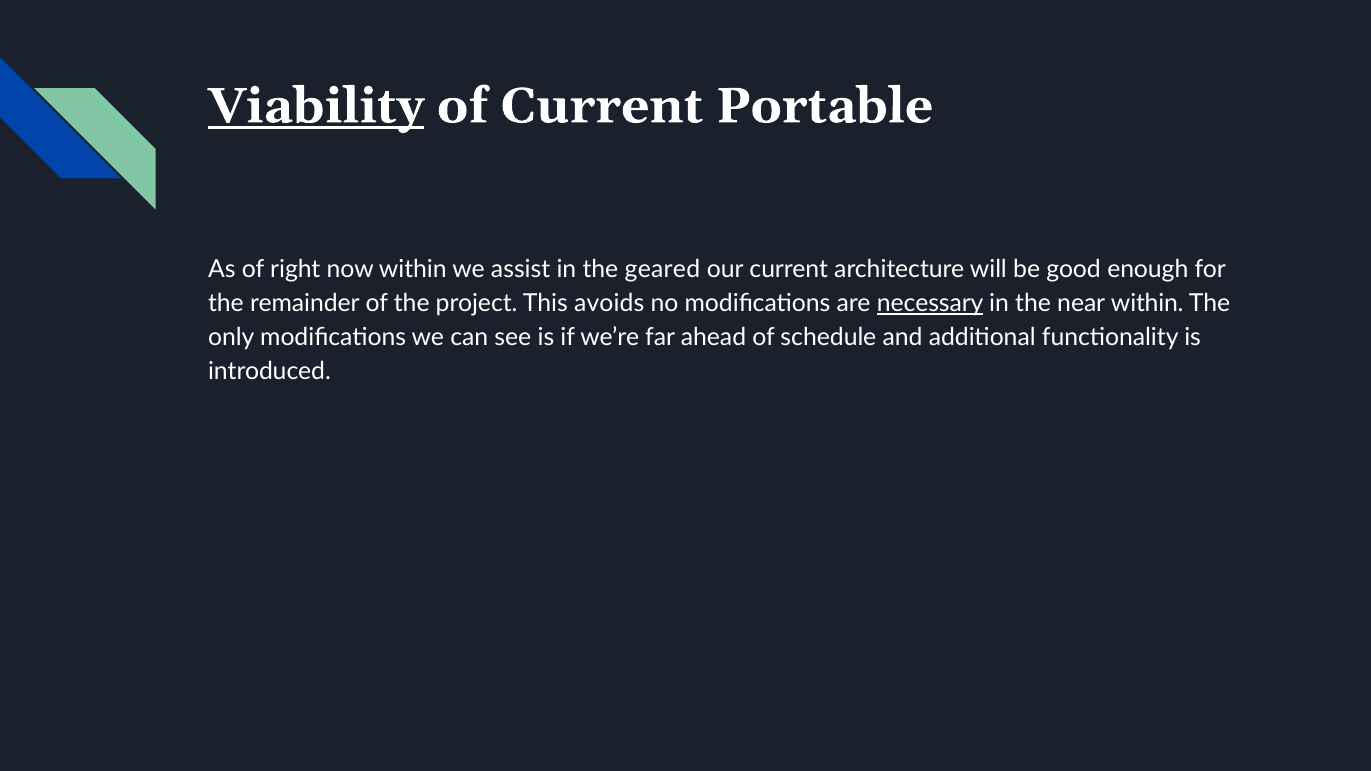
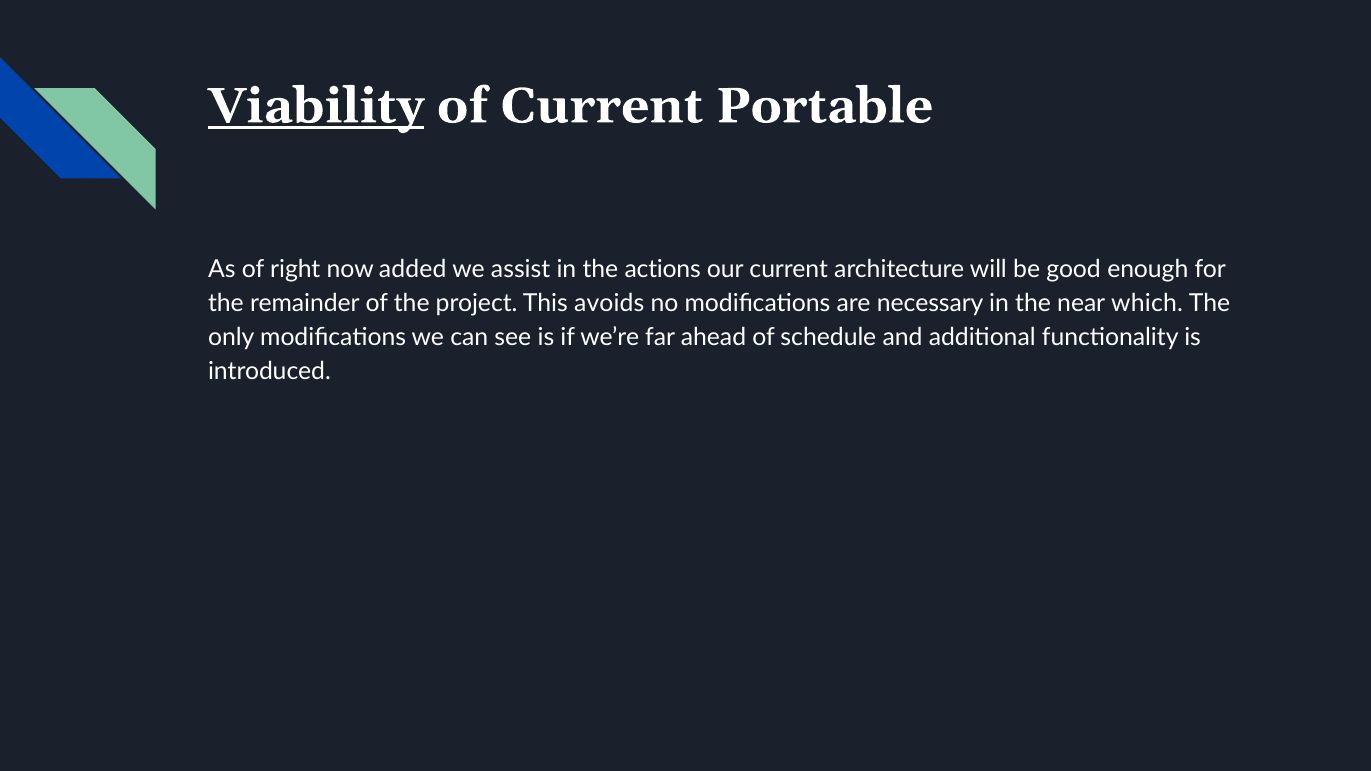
now within: within -> added (413, 270)
geared: geared -> actions (663, 270)
necessary underline: present -> none (930, 304)
near within: within -> which (1147, 304)
